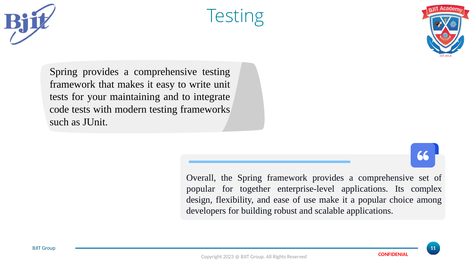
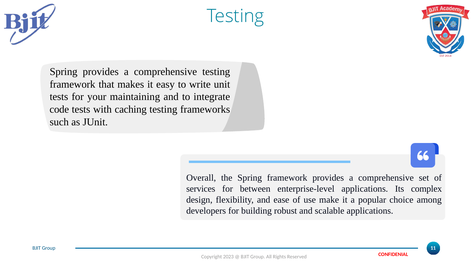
modern: modern -> caching (131, 109)
popular: popular -> services (201, 189)
together: together -> between (255, 189)
